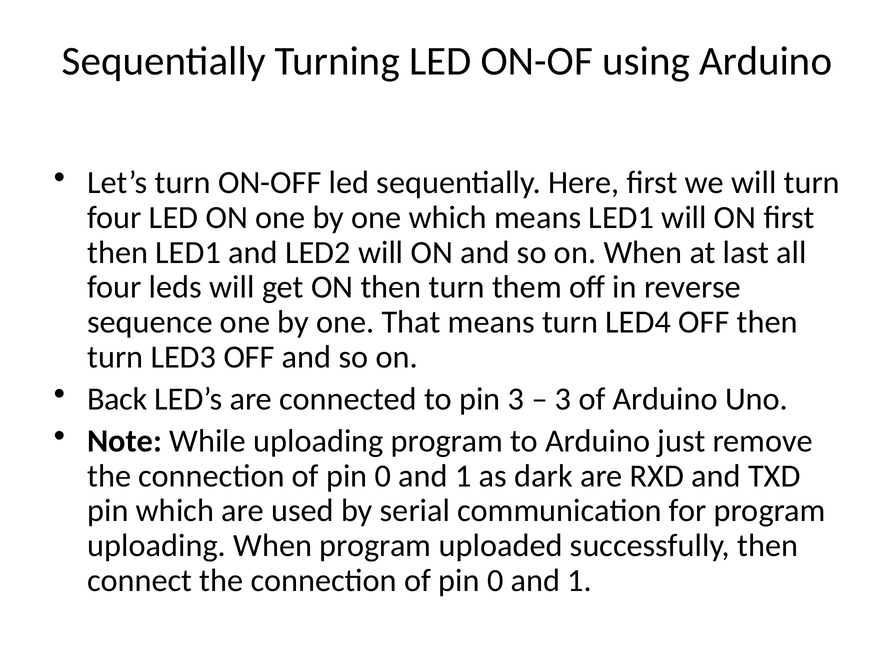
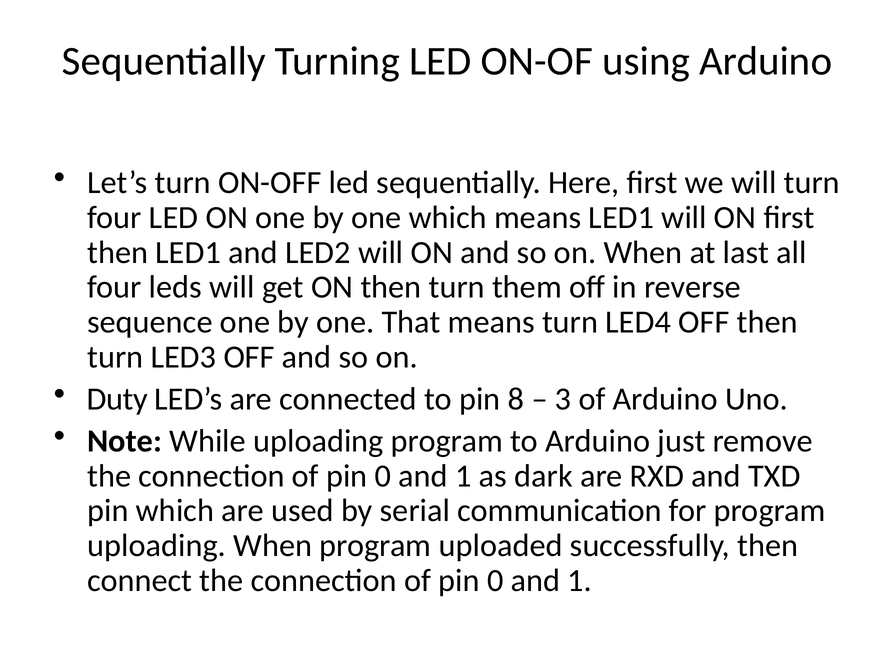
Back: Back -> Duty (117, 399)
pin 3: 3 -> 8 (516, 399)
